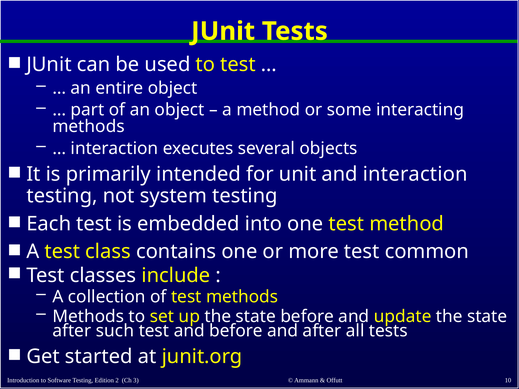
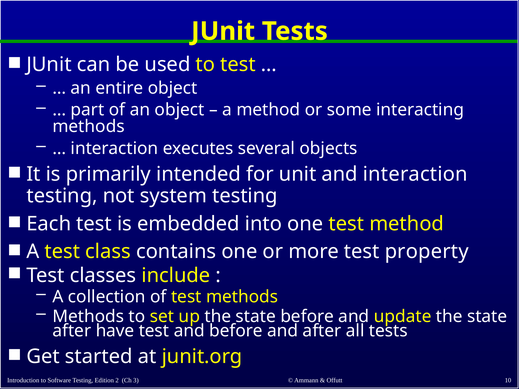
common: common -> property (427, 252)
such: such -> have (115, 331)
